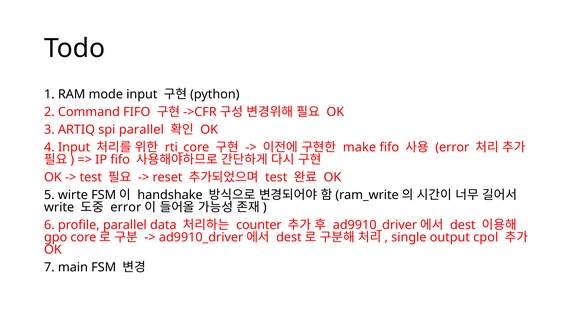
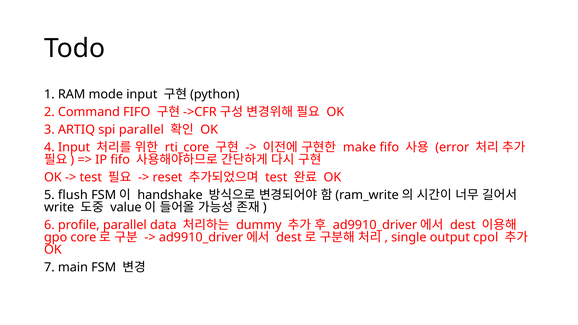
wirte: wirte -> flush (73, 195)
error: error -> value (126, 207)
counter: counter -> dummy (259, 225)
